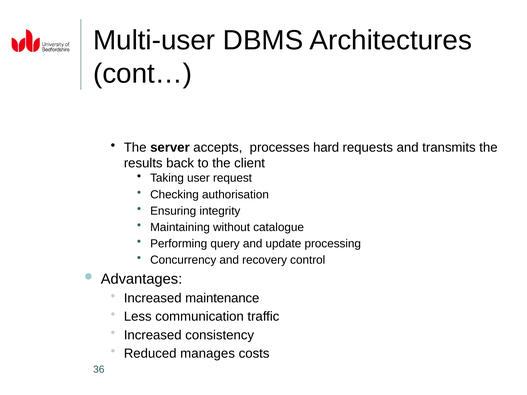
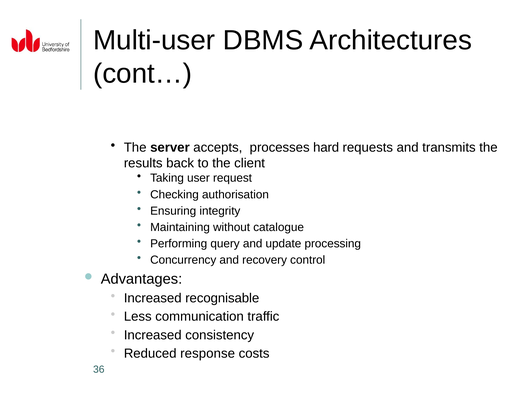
maintenance: maintenance -> recognisable (222, 298)
manages: manages -> response (208, 354)
